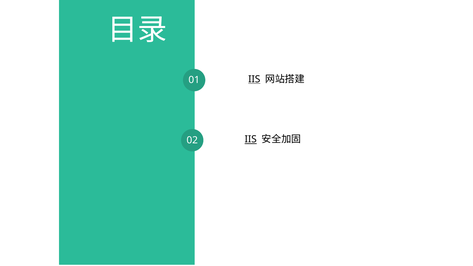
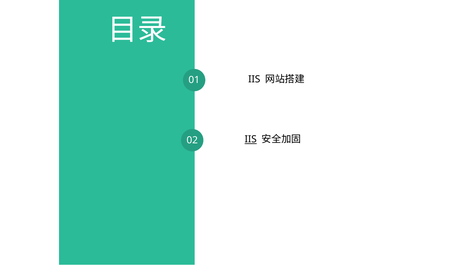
IIS underline: present -> none (254, 79)
